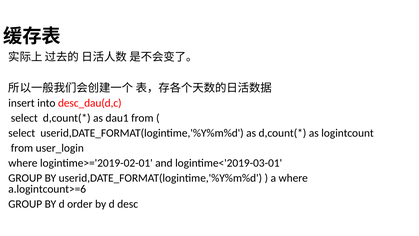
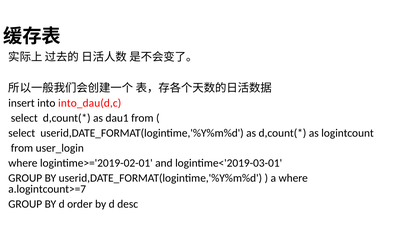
desc_dau(d,c: desc_dau(d,c -> into_dau(d,c (90, 103)
a.logintcount>=6: a.logintcount>=6 -> a.logintcount>=7 (47, 189)
